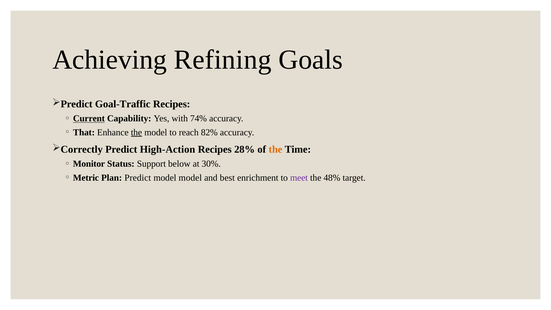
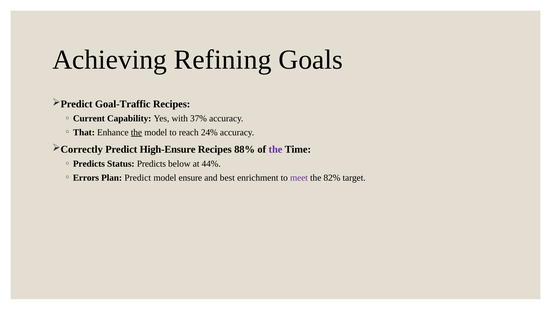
Current underline: present -> none (89, 119)
74%: 74% -> 37% (198, 119)
82%: 82% -> 24% (209, 132)
High-Action: High-Action -> High-Ensure (168, 149)
28%: 28% -> 88% (245, 149)
the colour: orange -> purple (276, 149)
Monitor: Monitor -> Predicts (89, 164)
Status Support: Support -> Predicts (151, 164)
30%: 30% -> 44% (211, 164)
Metric: Metric -> Errors (86, 178)
model model: model -> ensure (190, 178)
48%: 48% -> 82% (332, 178)
